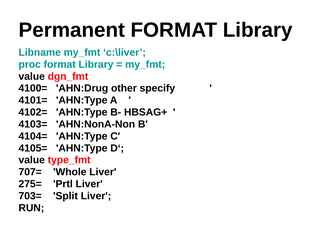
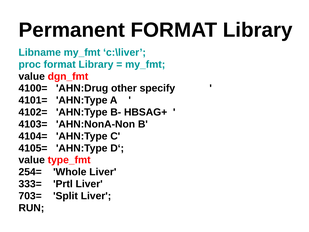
707=: 707= -> 254= (30, 172)
275=: 275= -> 333= (30, 184)
